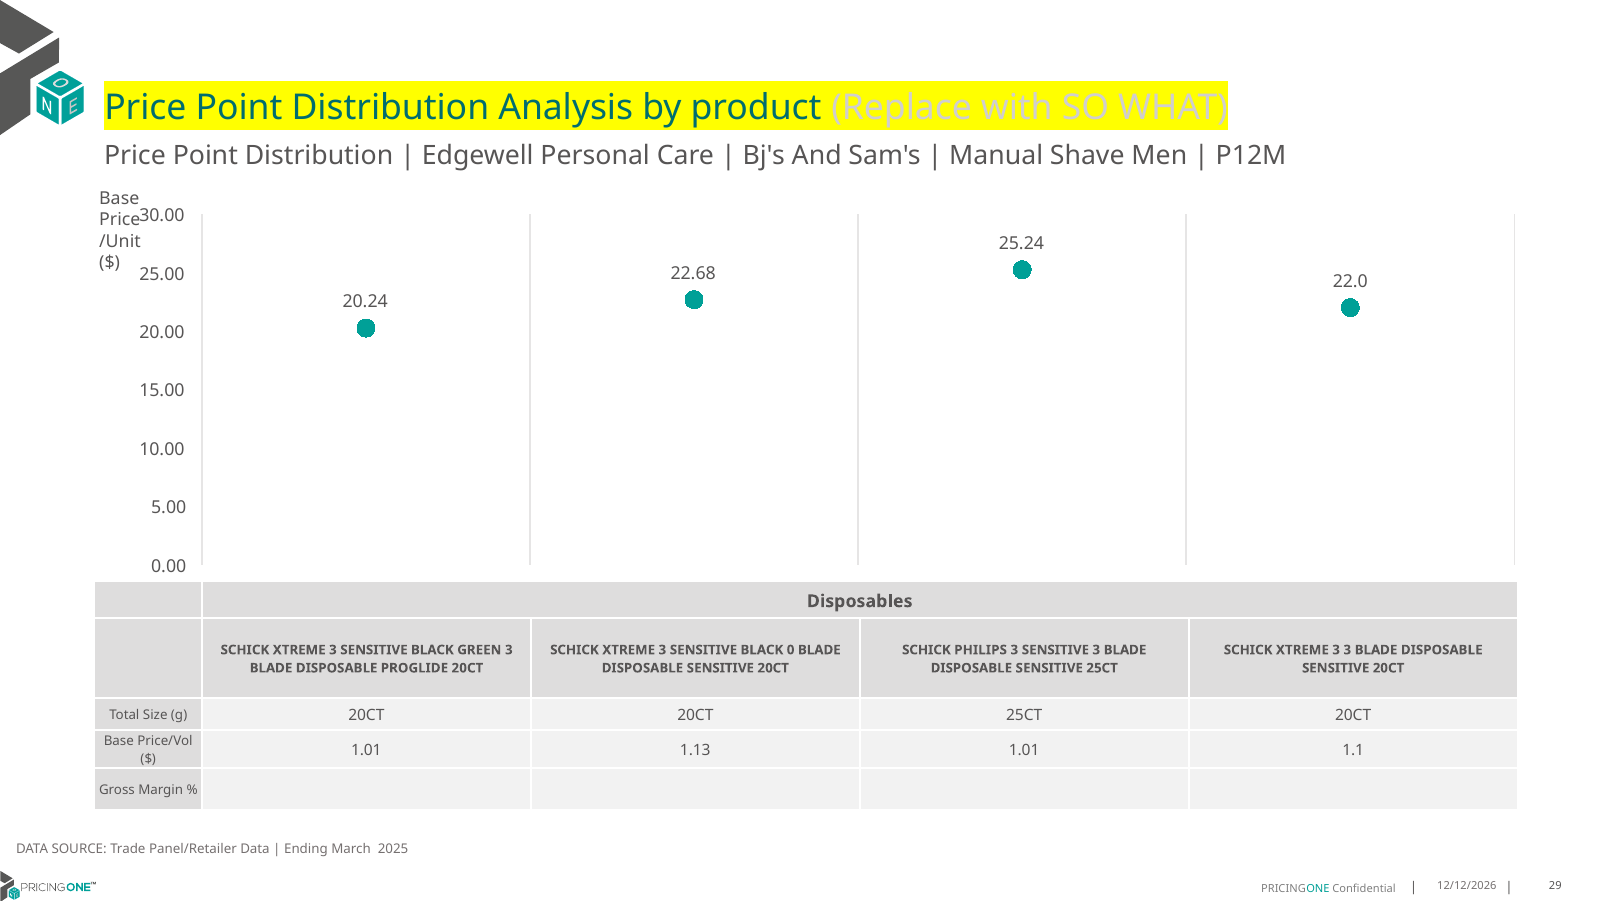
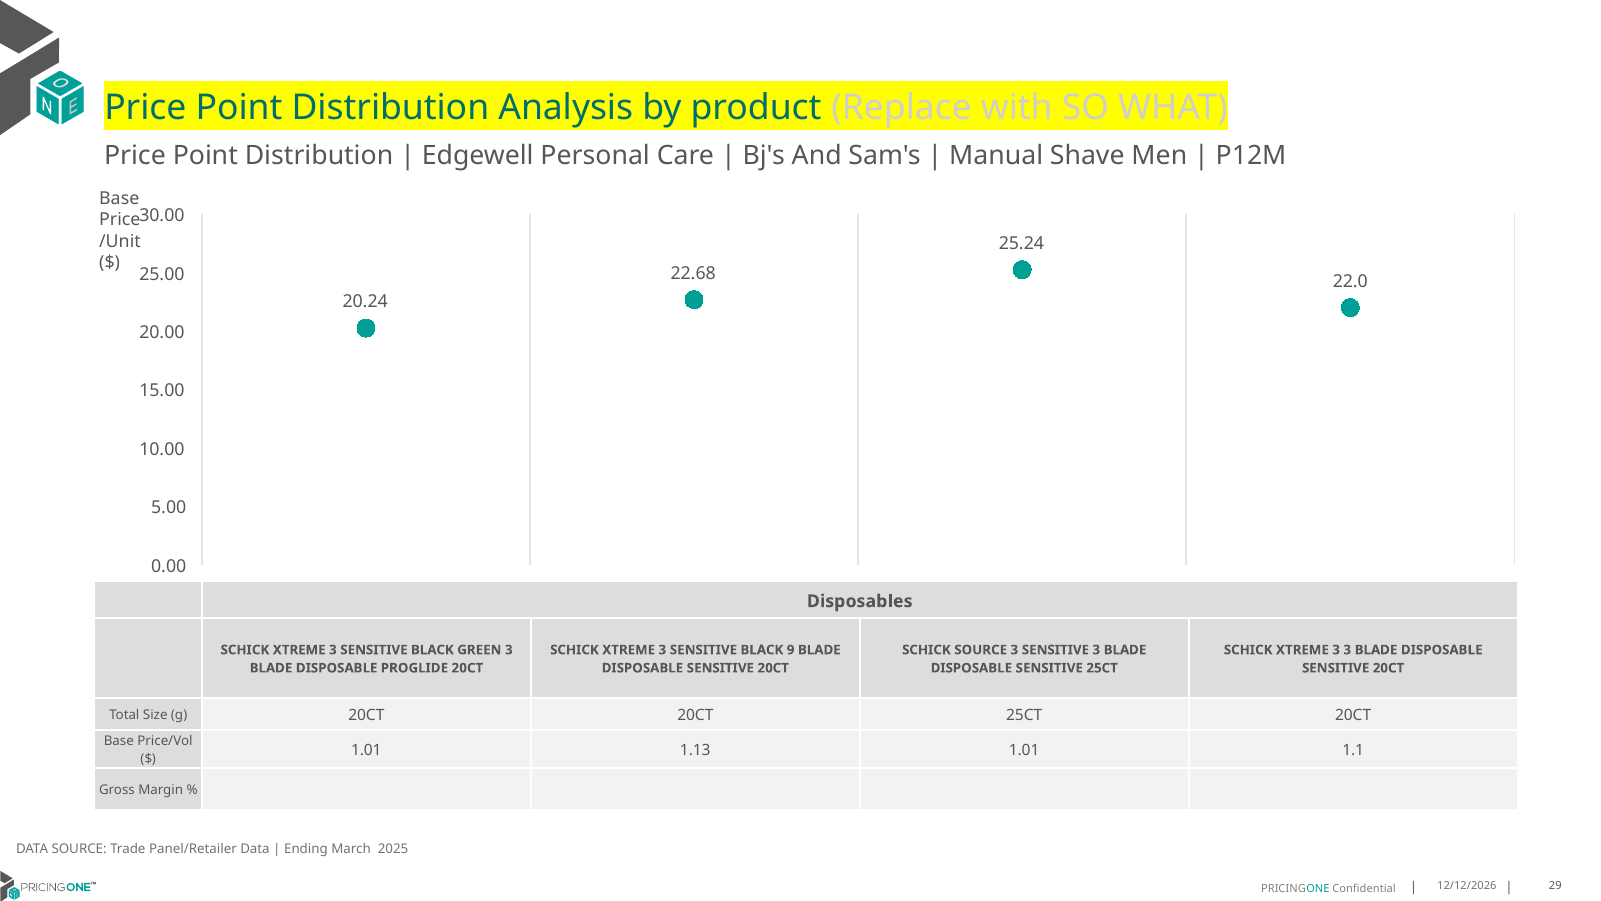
0: 0 -> 9 (791, 650)
SCHICK PHILIPS: PHILIPS -> SOURCE (981, 650)
